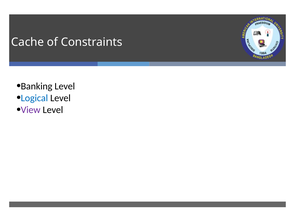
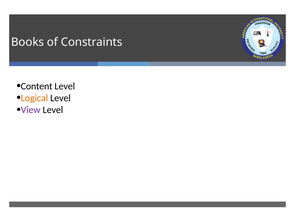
Cache: Cache -> Books (28, 42)
Banking: Banking -> Content (37, 86)
Logical colour: blue -> orange (34, 98)
